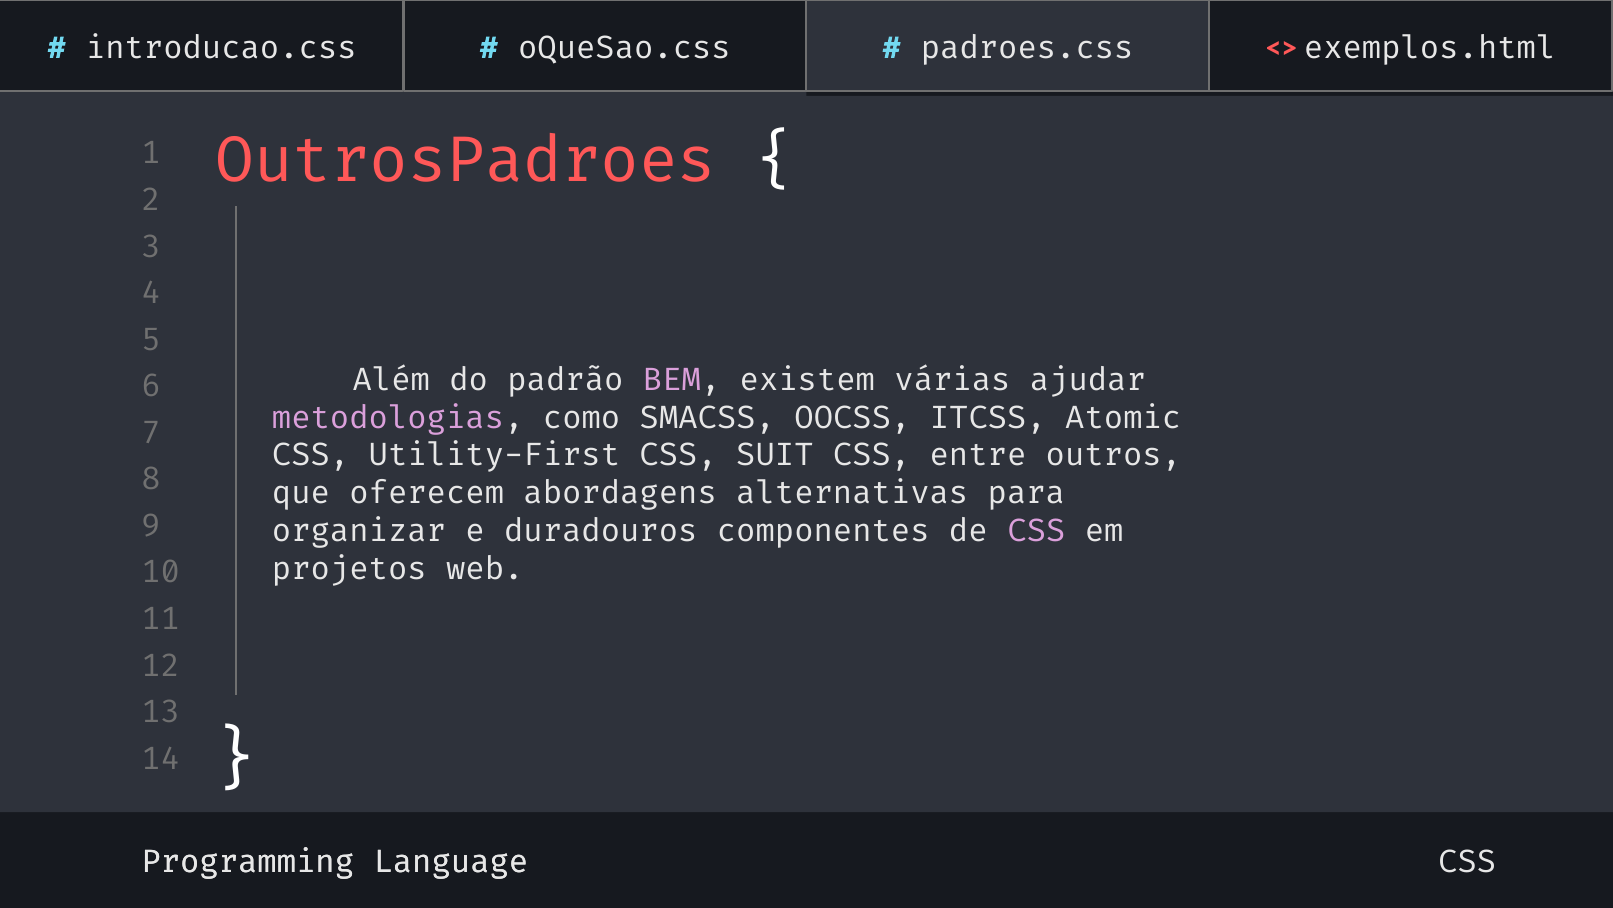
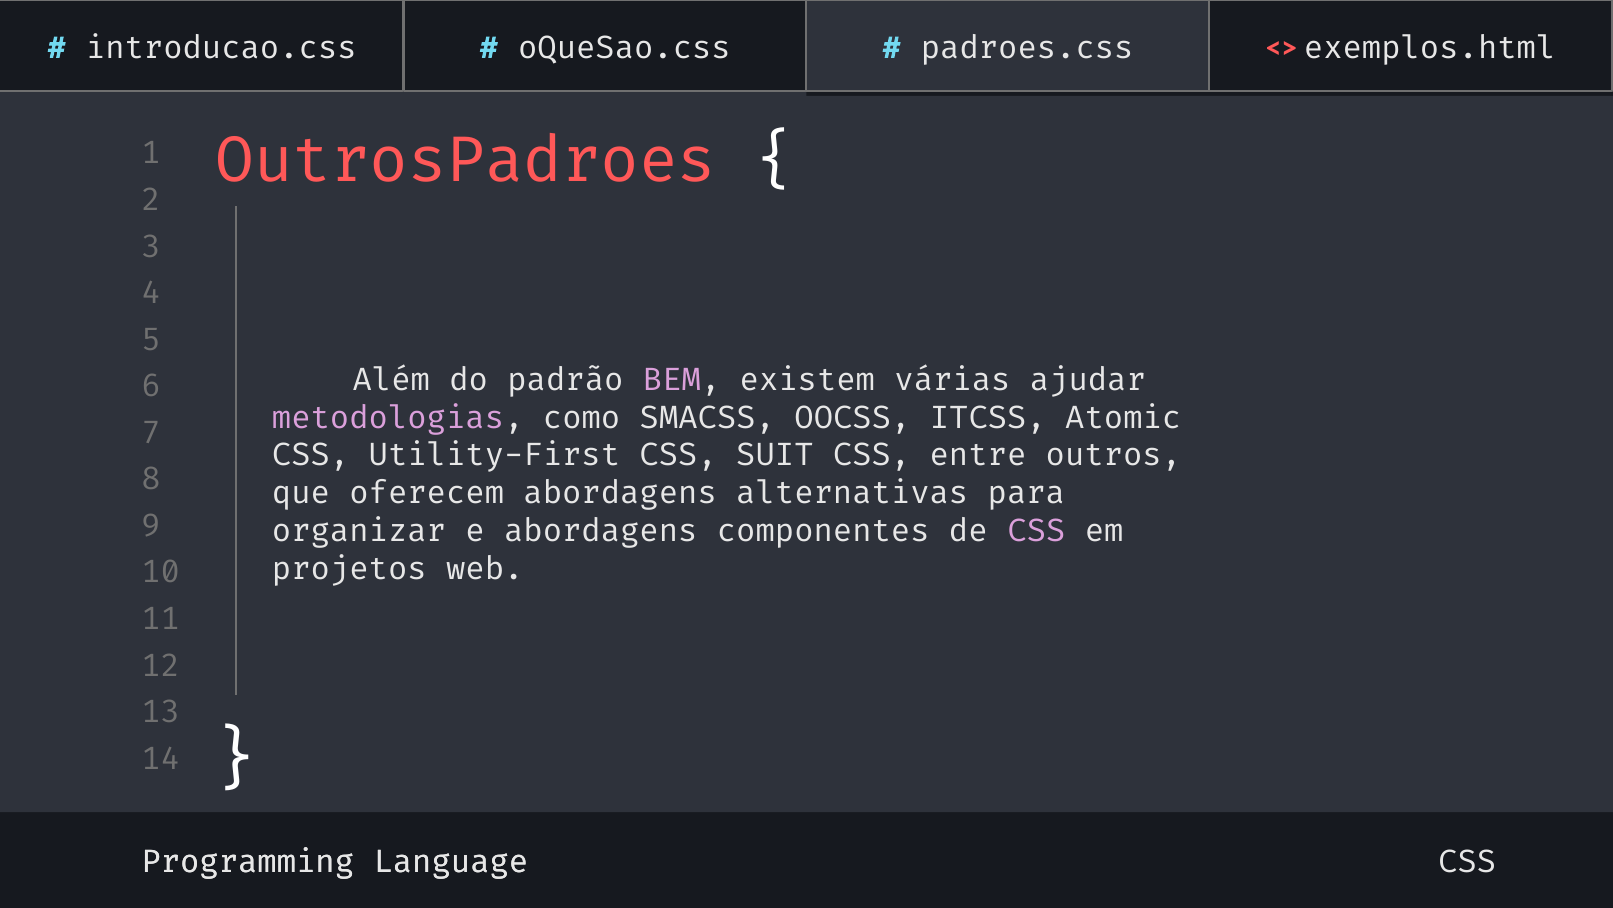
e duradouros: duradouros -> abordagens (601, 531)
